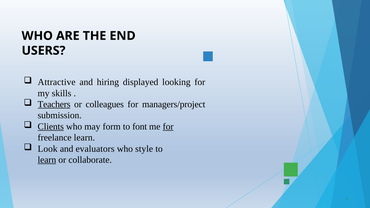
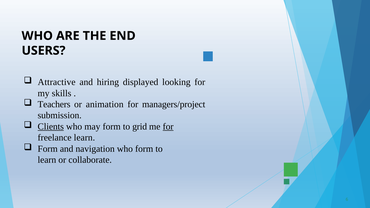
Teachers underline: present -> none (54, 104)
colleagues: colleagues -> animation (105, 104)
font: font -> grid (140, 127)
Look: Look -> Form (48, 149)
evaluators: evaluators -> navigation (95, 149)
who style: style -> form (144, 149)
learn underline: present -> none (47, 160)
